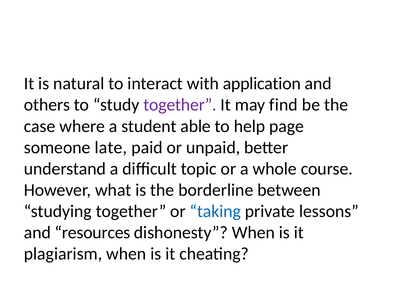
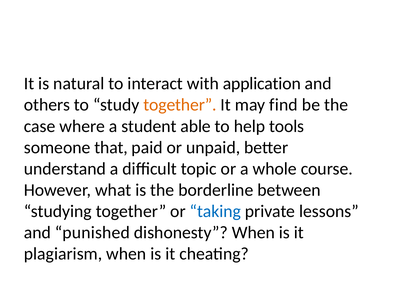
together colour: purple -> orange (180, 105)
page: page -> tools (287, 126)
late: late -> that (111, 147)
resources: resources -> punished (92, 232)
